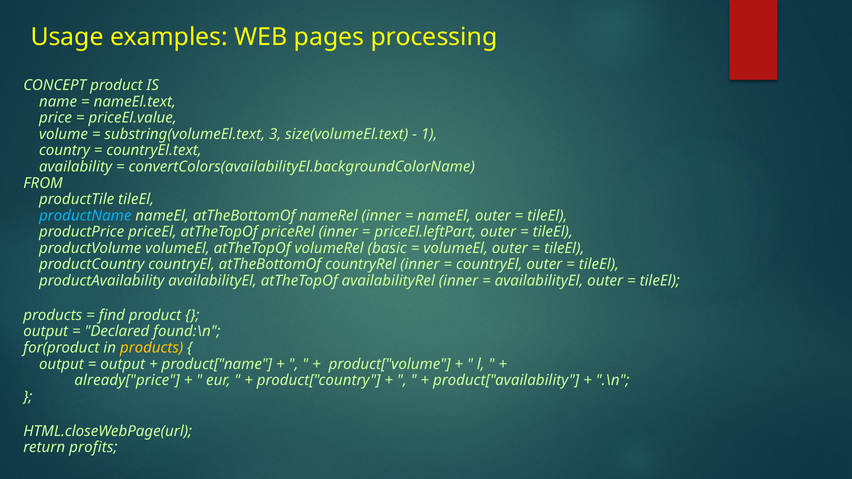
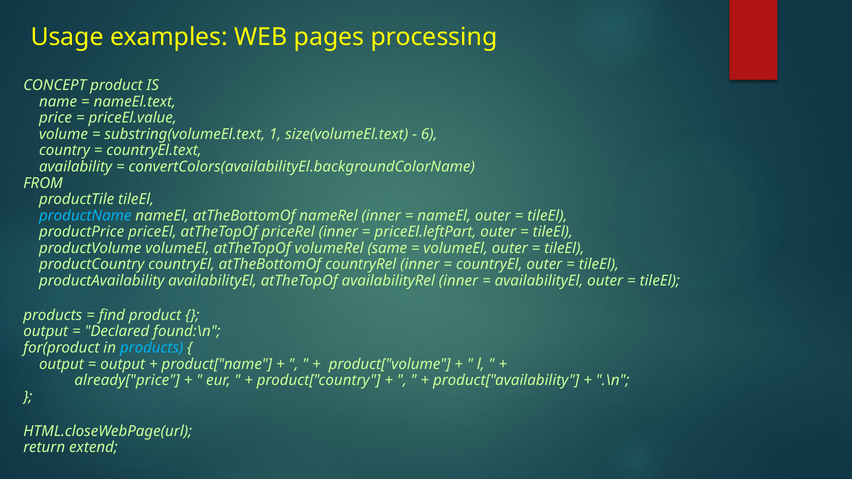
3: 3 -> 1 (275, 134)
1: 1 -> 6 (429, 134)
basic: basic -> same (387, 248)
products colour: yellow -> light blue (152, 348)
profits: profits -> extend (93, 448)
